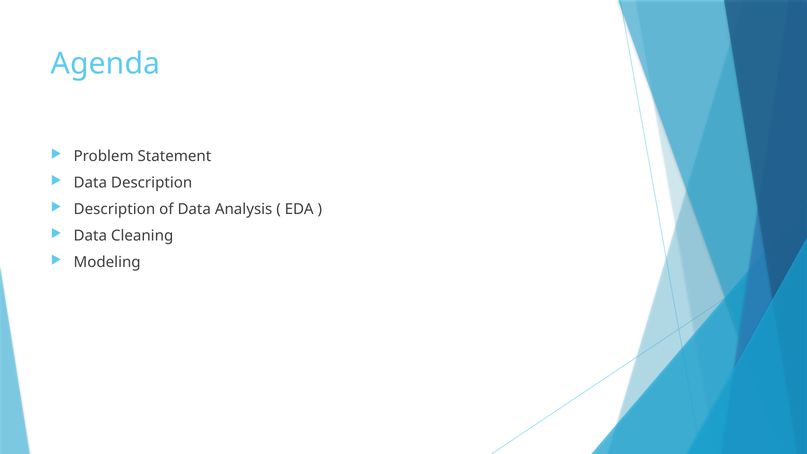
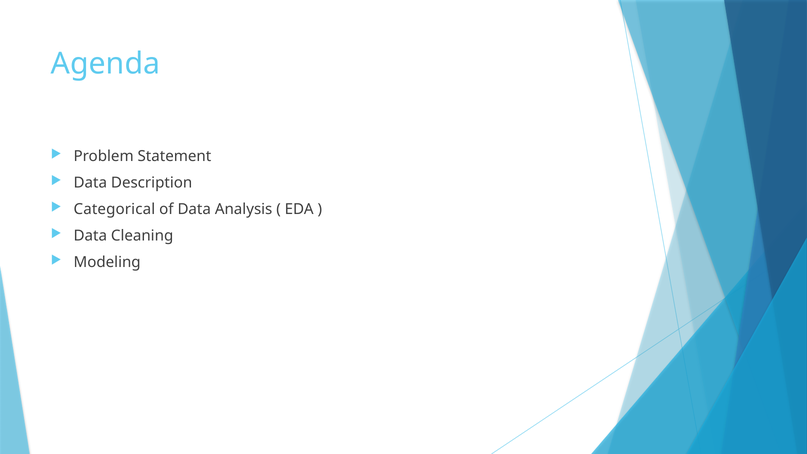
Description: Description -> Categorical (114, 209)
